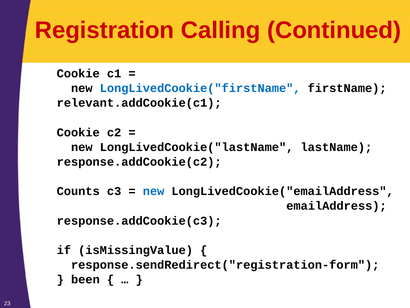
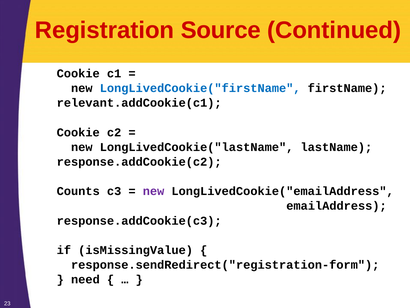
Calling: Calling -> Source (221, 30)
new colour: blue -> purple (154, 191)
been: been -> need (85, 279)
